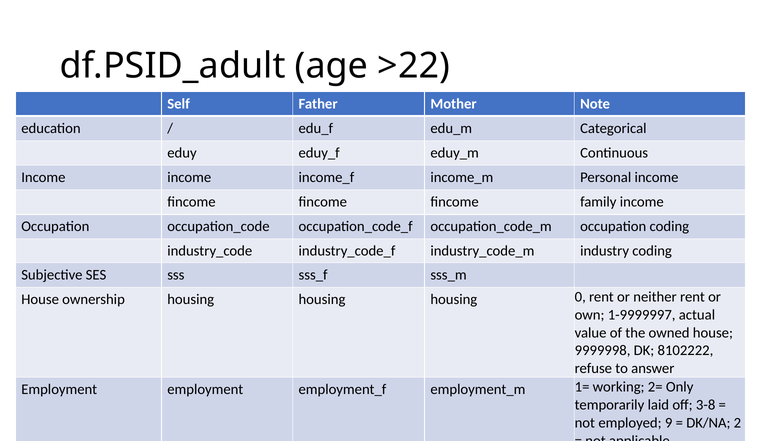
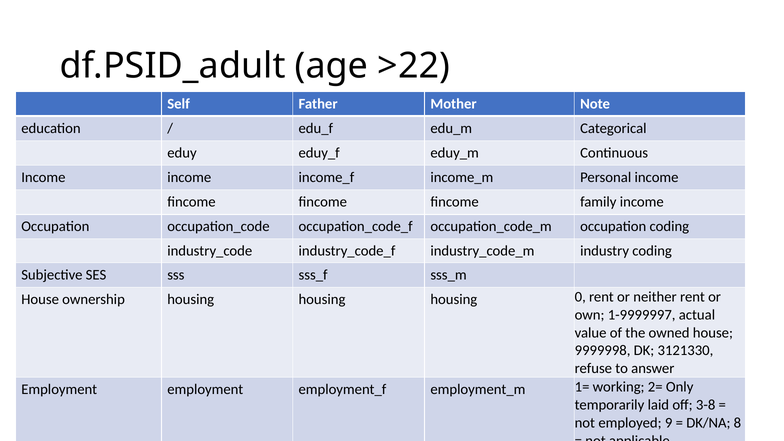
8102222: 8102222 -> 3121330 (685, 351)
2: 2 -> 8 (737, 423)
